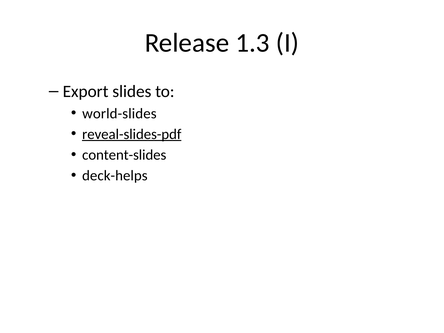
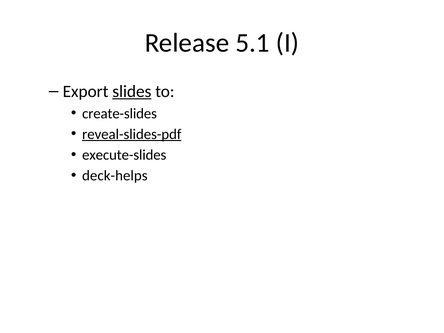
1.3: 1.3 -> 5.1 (253, 43)
slides underline: none -> present (132, 91)
world-slides: world-slides -> create-slides (120, 114)
content-slides: content-slides -> execute-slides (124, 155)
